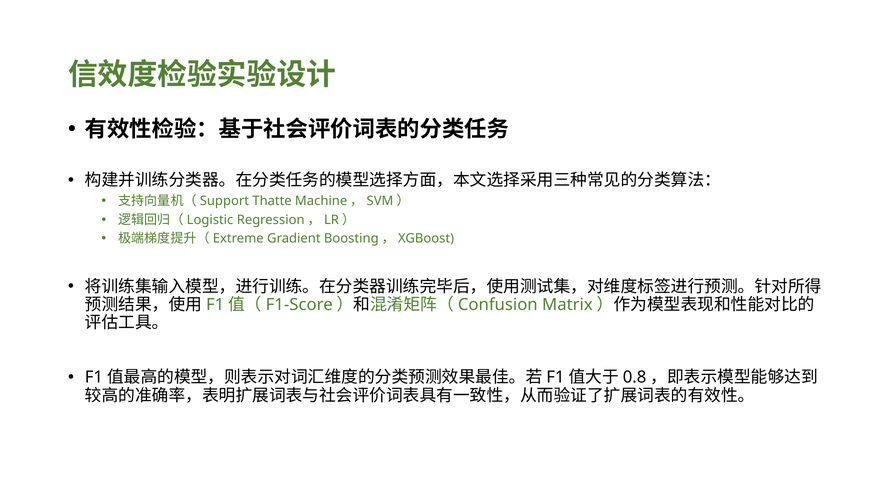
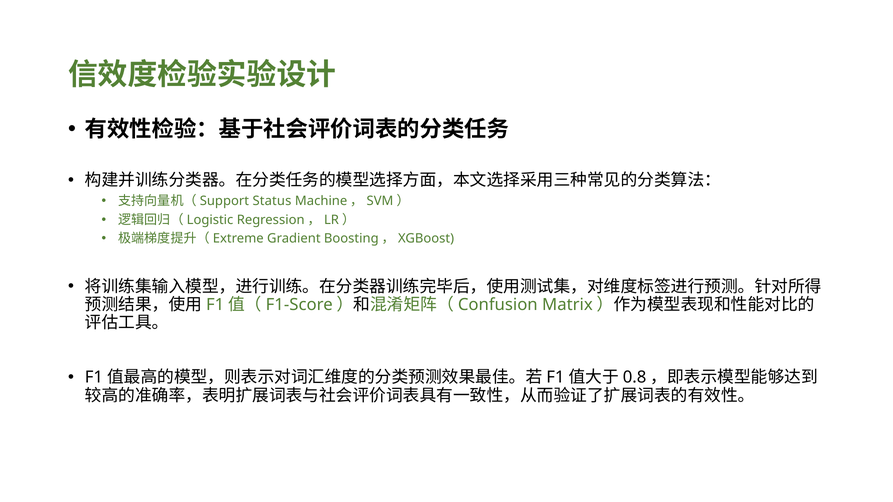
Thatte: Thatte -> Status (272, 201)
